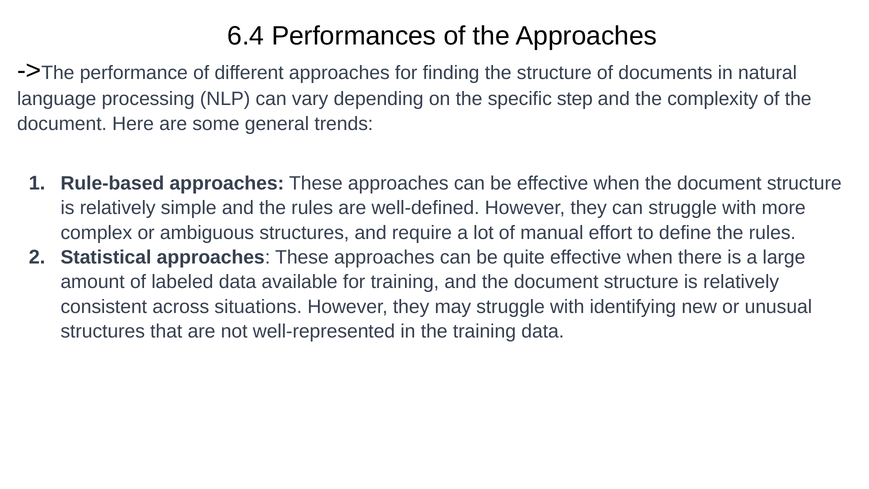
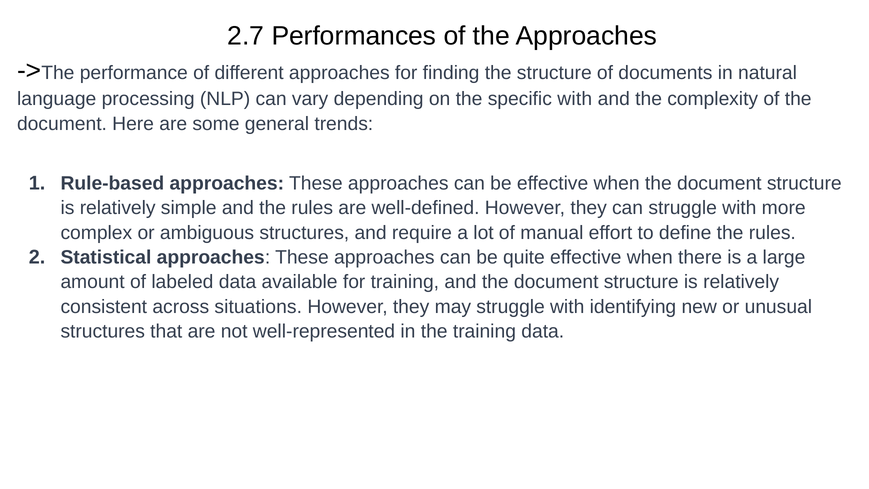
6.4: 6.4 -> 2.7 (246, 36)
specific step: step -> with (575, 99)
